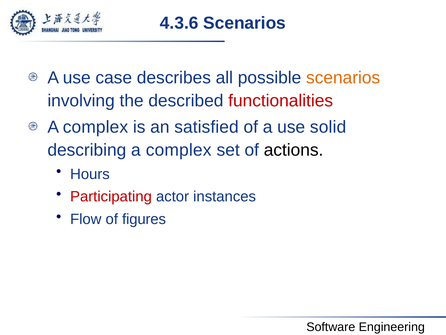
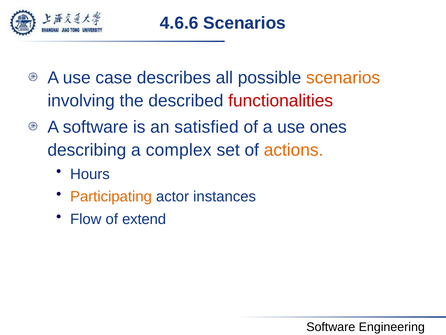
4.3.6: 4.3.6 -> 4.6.6 (179, 23)
complex: complex -> software (96, 127)
solid: solid -> ones (328, 127)
actions colour: black -> orange (294, 150)
Participating colour: red -> orange (111, 196)
figures: figures -> extend (144, 219)
